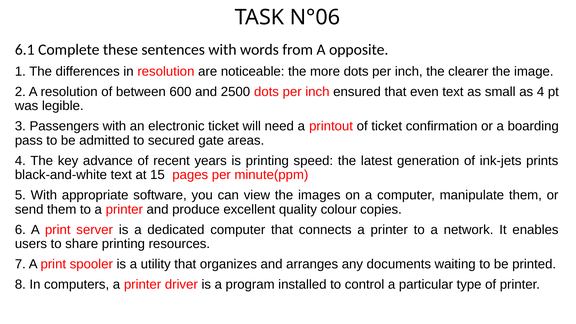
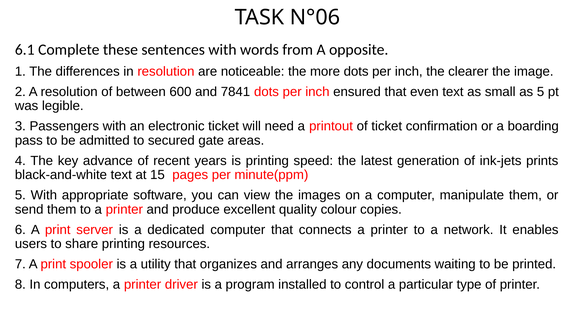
2500: 2500 -> 7841 (235, 92)
as 4: 4 -> 5 (541, 92)
